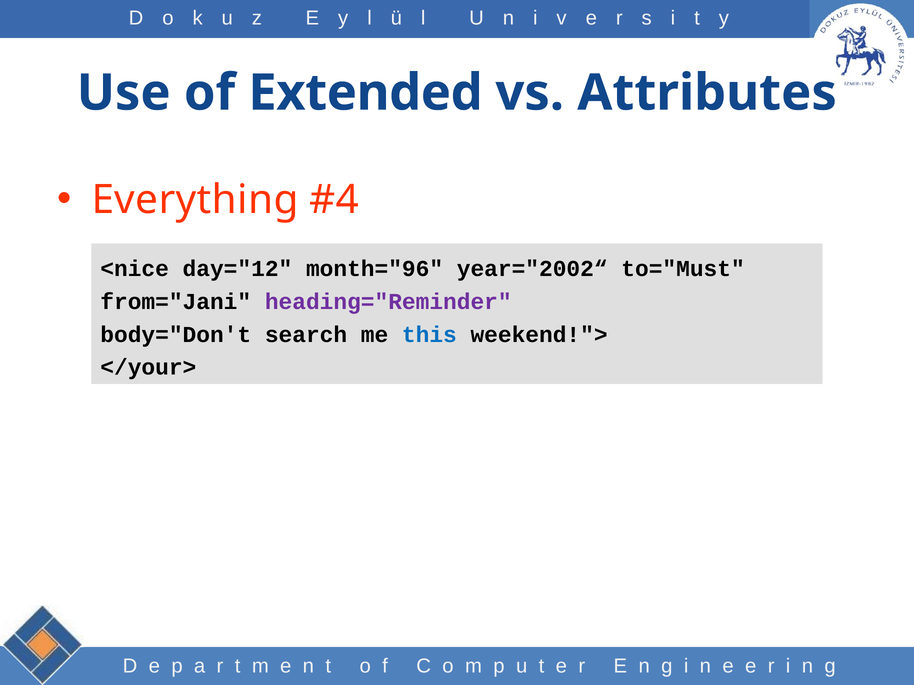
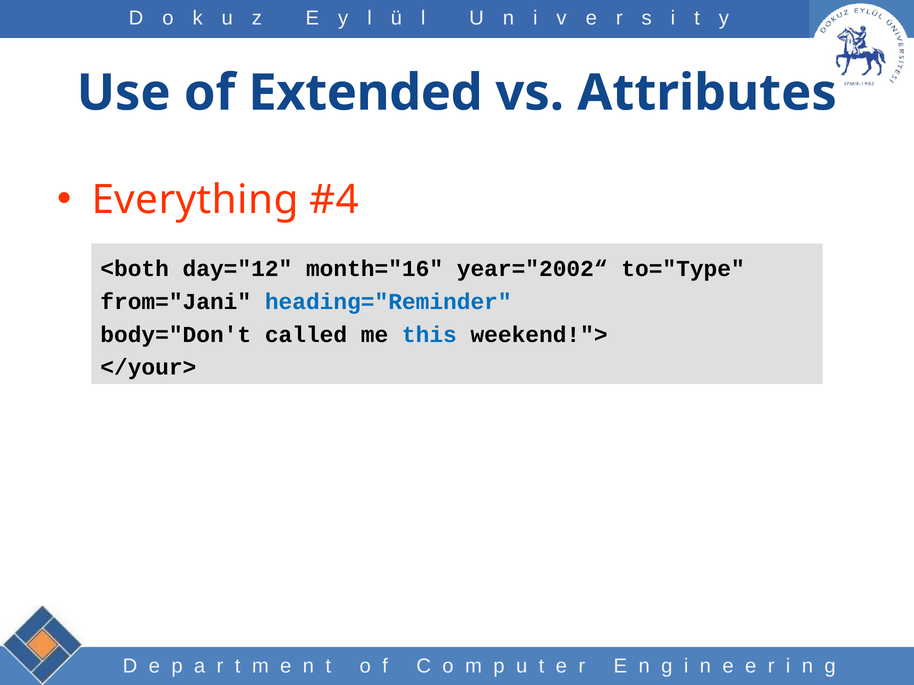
<nice: <nice -> <both (135, 269)
month="96: month="96 -> month="16 (375, 269)
to="Must: to="Must -> to="Type (683, 269)
heading="Reminder colour: purple -> blue (388, 302)
search: search -> called (306, 335)
